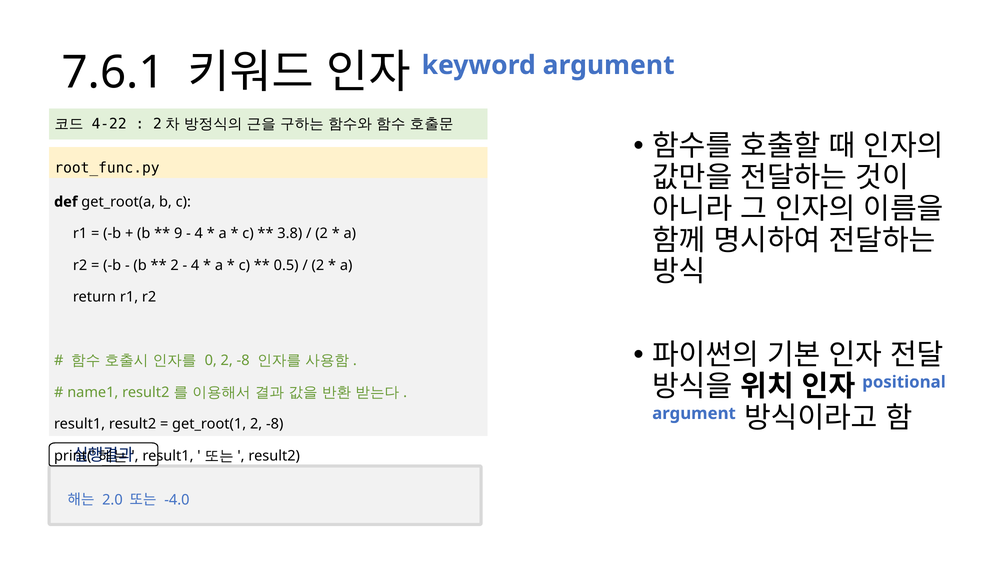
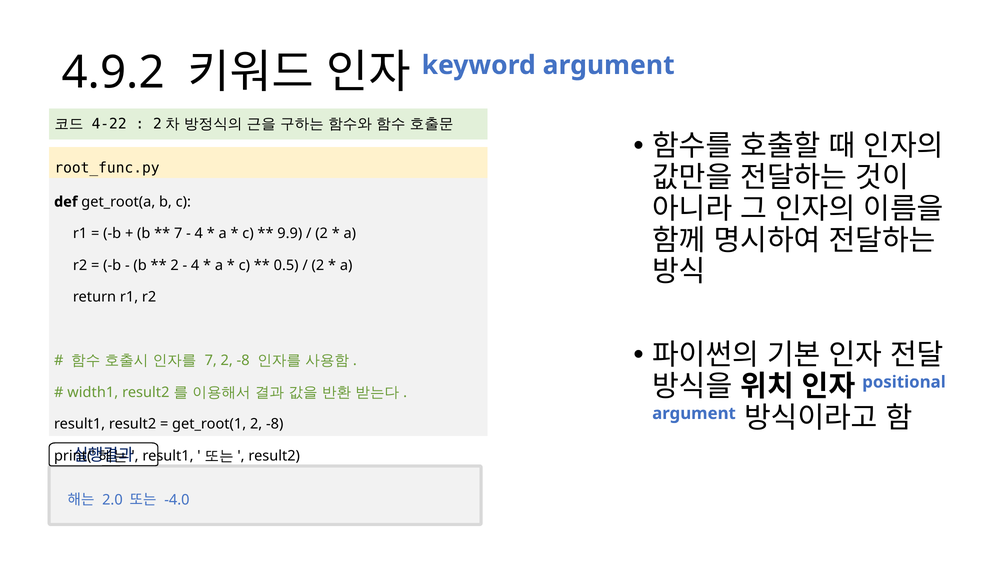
7.6.1: 7.6.1 -> 4.9.2 (113, 73)
9: 9 -> 7 (178, 233)
3.8: 3.8 -> 9.9 (290, 233)
0: 0 -> 7 (211, 360)
name1: name1 -> width1 (93, 392)
